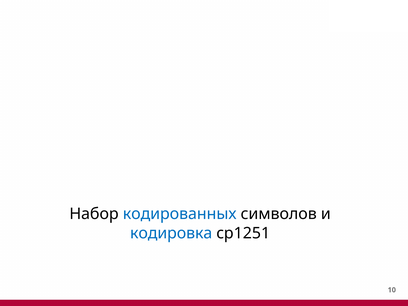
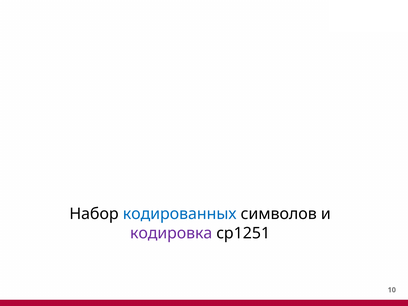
кодировка colour: blue -> purple (171, 233)
